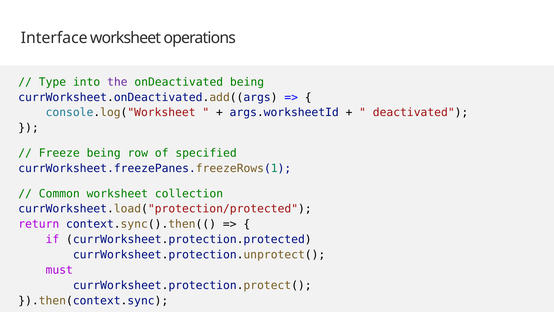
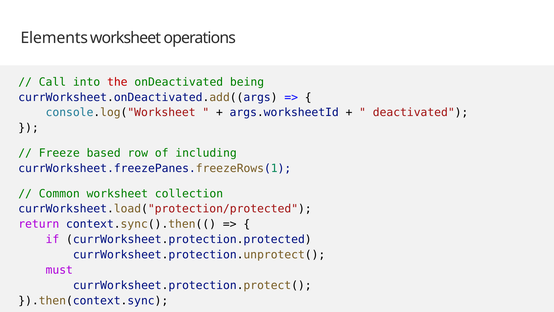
Interface: Interface -> Elements (54, 38)
Type: Type -> Call (52, 82)
the colour: purple -> red (117, 82)
Freeze being: being -> based (104, 153)
specified: specified -> including (206, 153)
